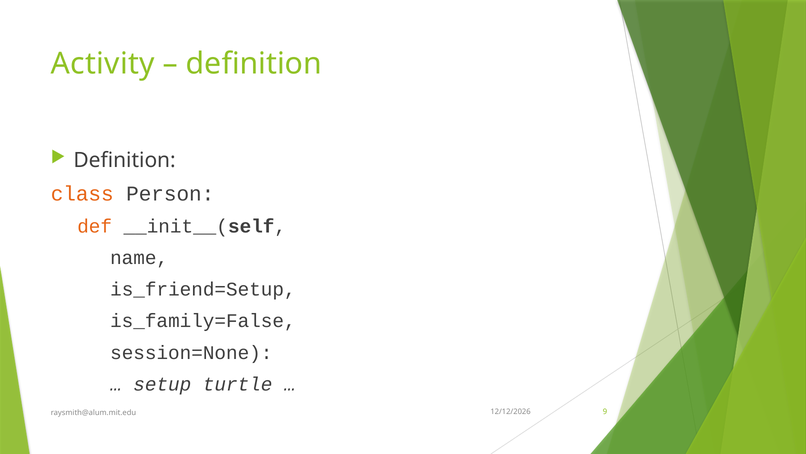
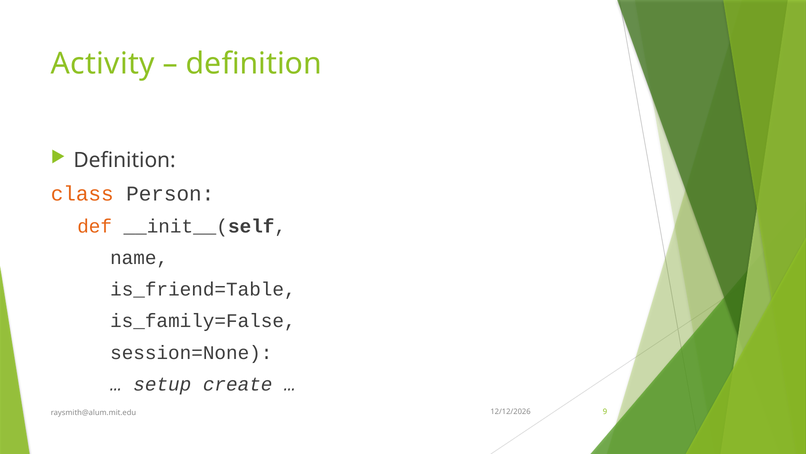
is_friend=Setup: is_friend=Setup -> is_friend=Table (203, 289)
turtle: turtle -> create (238, 384)
